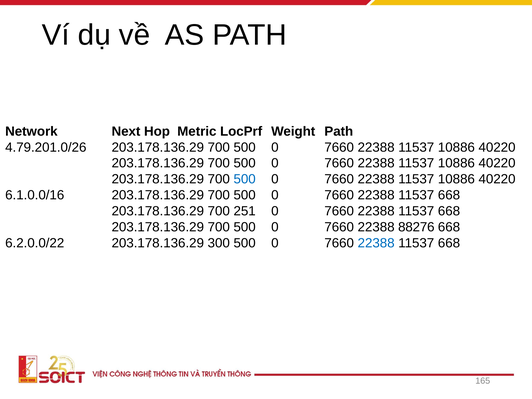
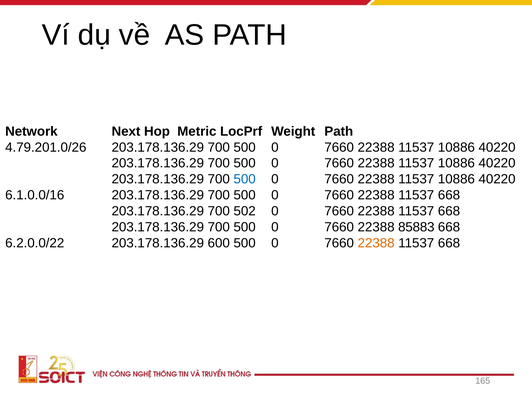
251: 251 -> 502 (245, 211)
88276: 88276 -> 85883 (416, 227)
300: 300 -> 600 (219, 243)
22388 colour: blue -> orange (376, 243)
